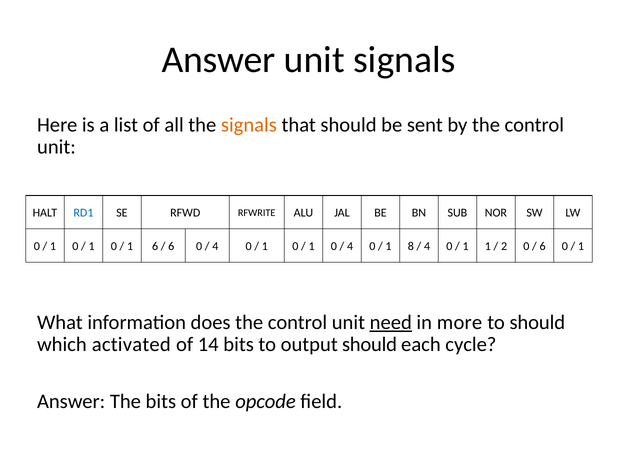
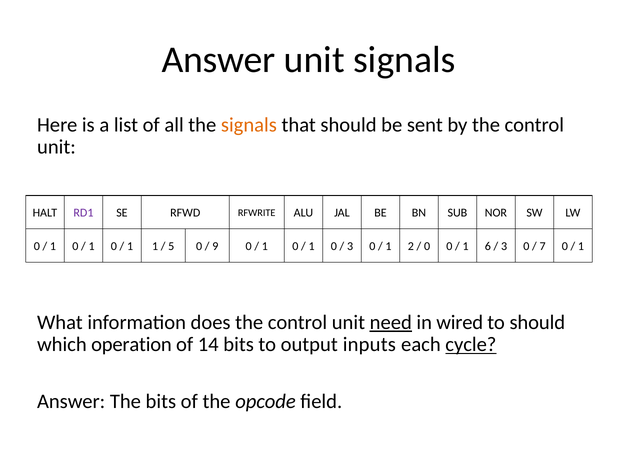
RD1 colour: blue -> purple (83, 213)
1 6: 6 -> 1 (155, 247)
6: 6 -> 5 (171, 247)
4: 4 -> 9 (215, 247)
4: 4 -> 3 (350, 247)
8: 8 -> 2 (411, 247)
4: 4 -> 0 (427, 247)
1 1: 1 -> 6 (488, 247)
2: 2 -> 3 (504, 247)
6: 6 -> 7 (543, 247)
more: more -> wired (460, 323)
activated: activated -> operation (131, 345)
output should: should -> inputs (369, 345)
cycle underline: none -> present (471, 345)
